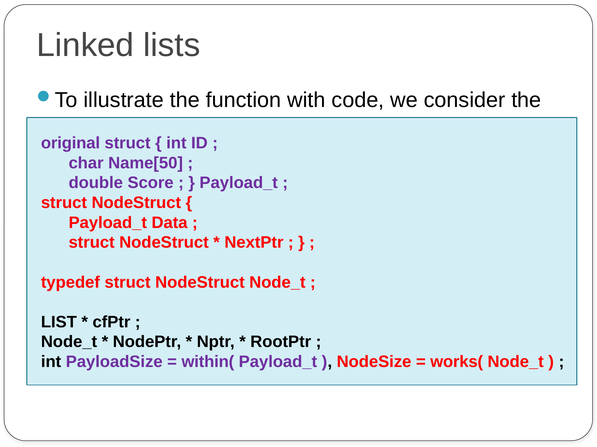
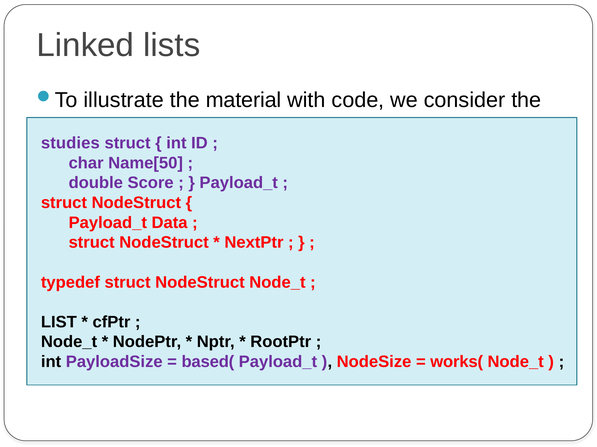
function: function -> material (244, 100)
original: original -> studies (70, 143)
within(: within( -> based( (208, 362)
